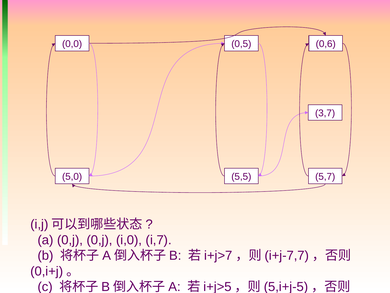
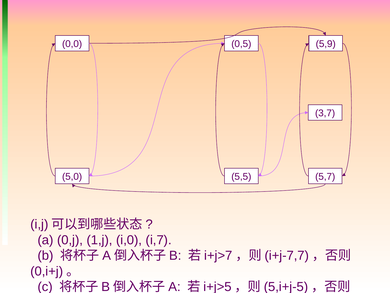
0,6: 0,6 -> 5,9 (326, 44)
0,j 0,j: 0,j -> 1,j (100, 240)
